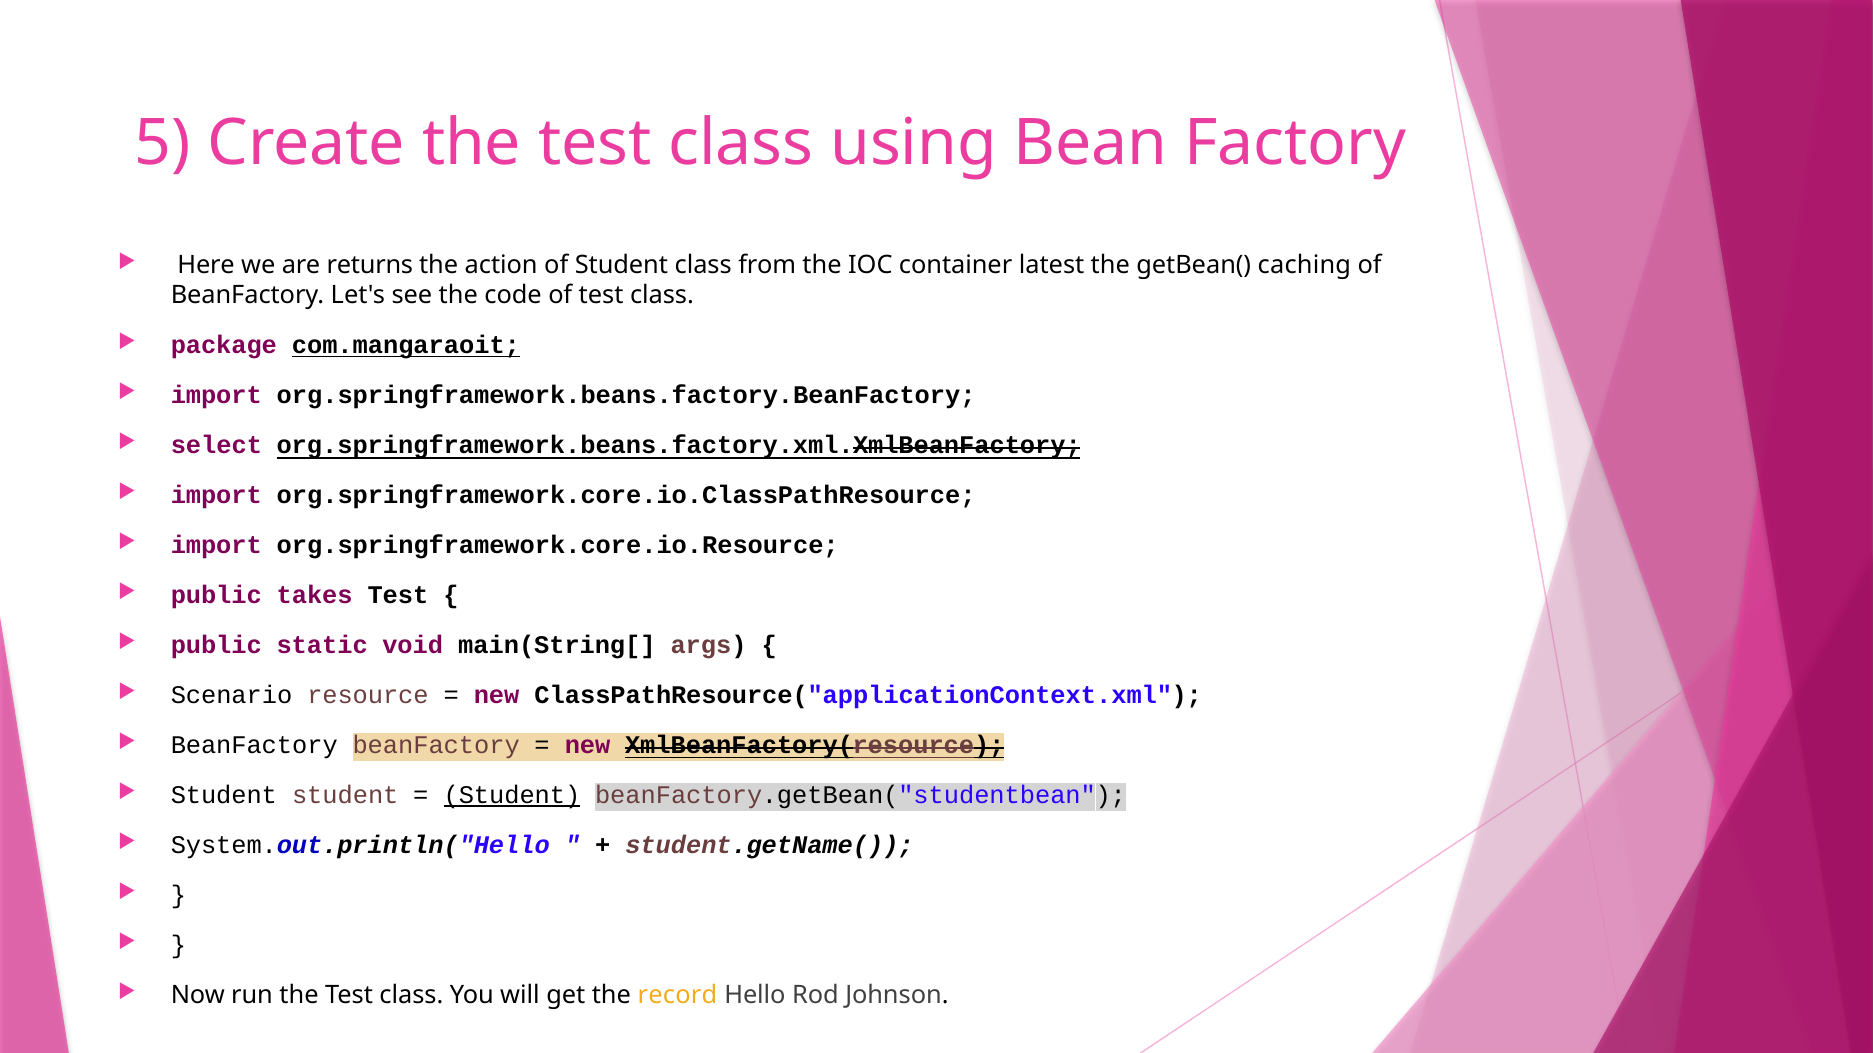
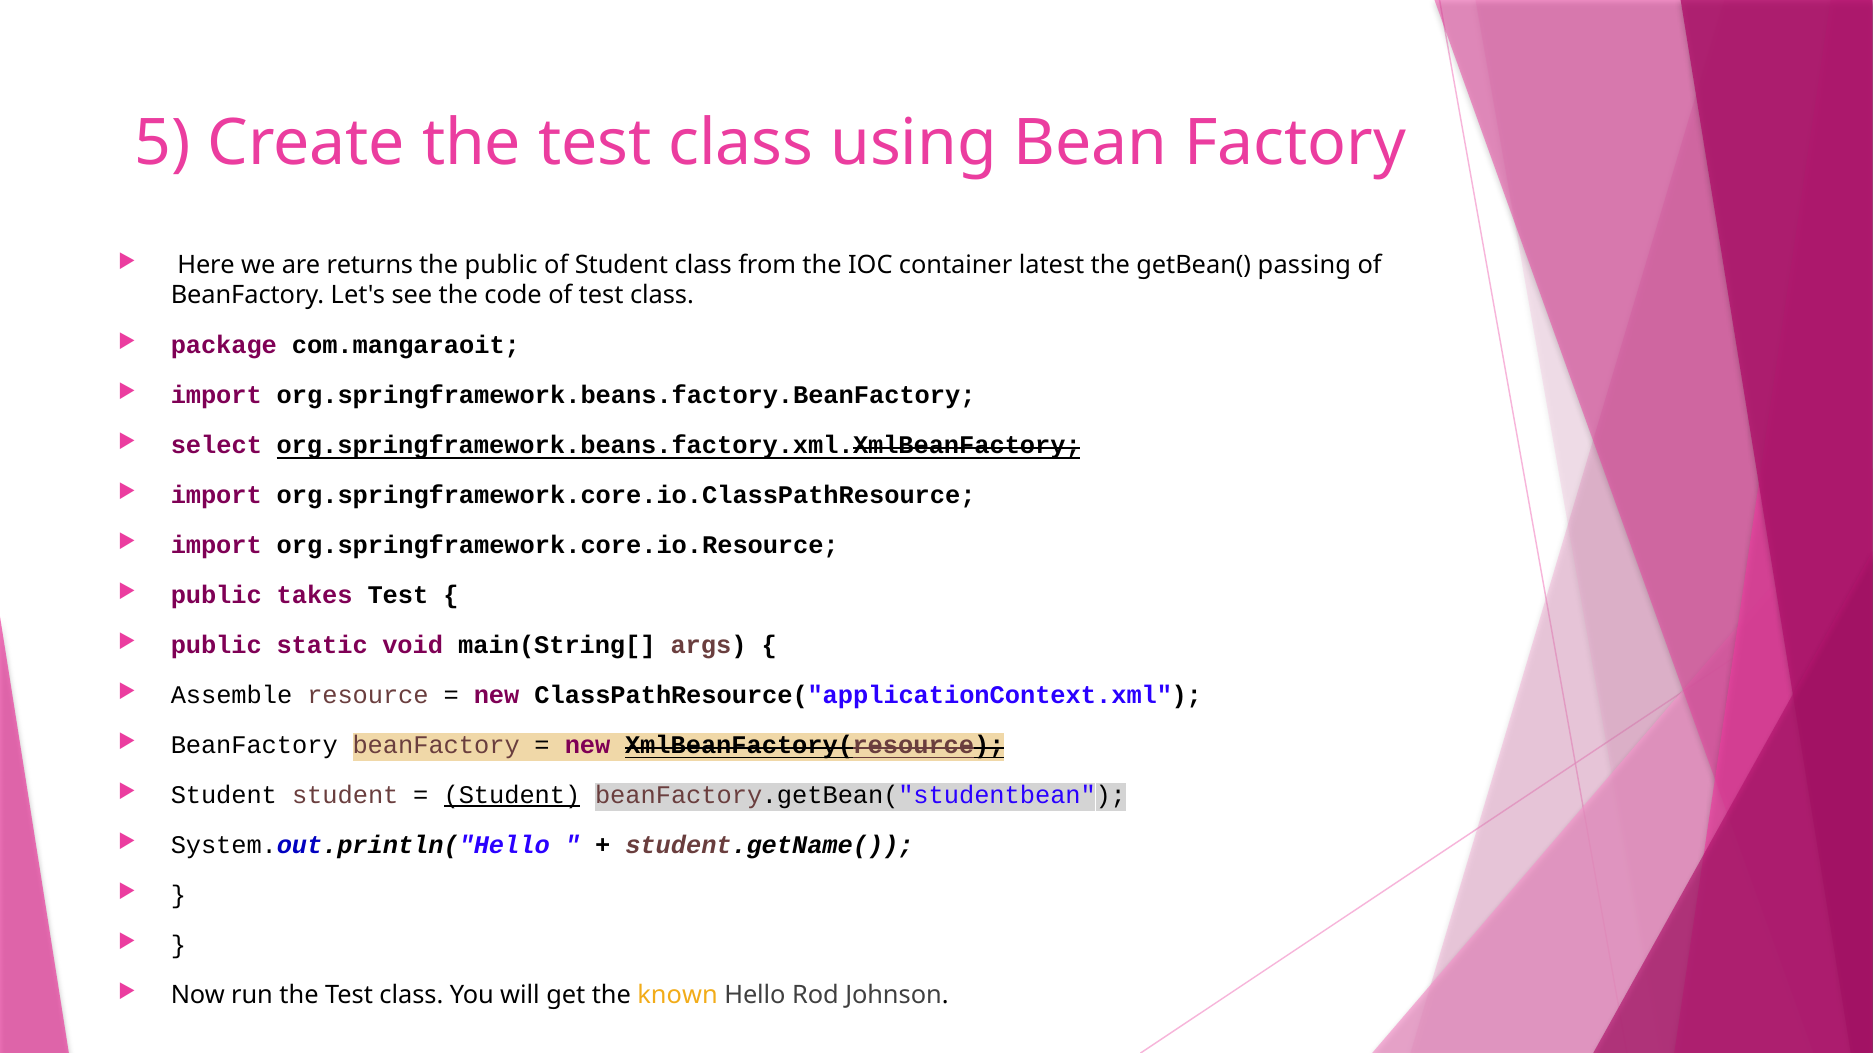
the action: action -> public (501, 265)
caching: caching -> passing (1304, 265)
com.mangaraoit underline: present -> none (406, 346)
Scenario: Scenario -> Assemble (232, 696)
record: record -> known (678, 996)
